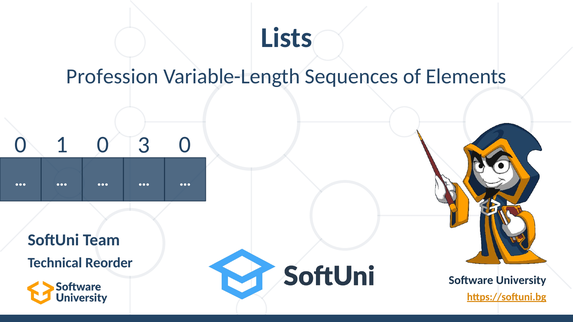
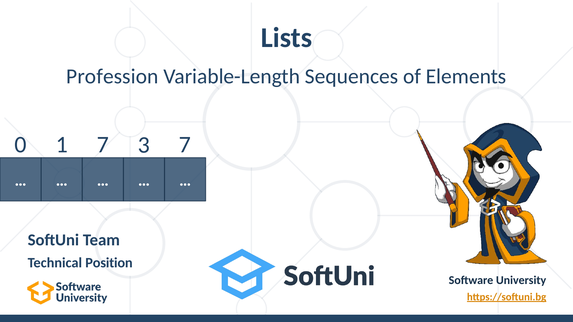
1 0: 0 -> 7 (103, 145)
3 0: 0 -> 7 (185, 145)
Reorder: Reorder -> Position (109, 263)
